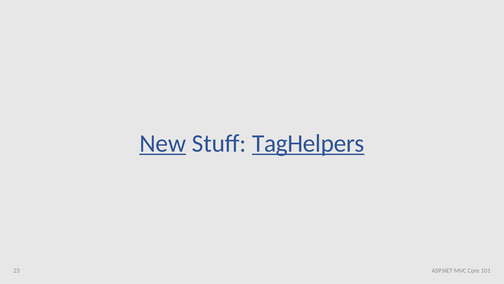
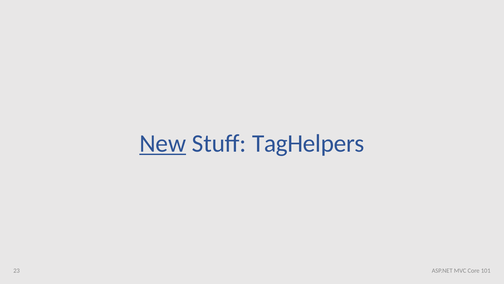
TagHelpers underline: present -> none (308, 143)
